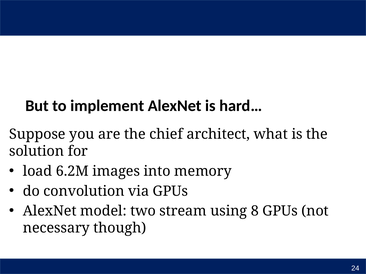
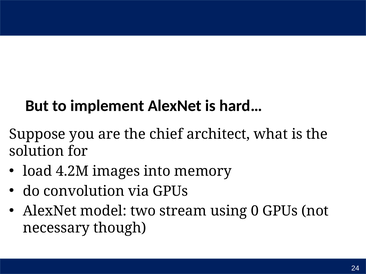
6.2M: 6.2M -> 4.2M (72, 171)
8: 8 -> 0 (255, 211)
